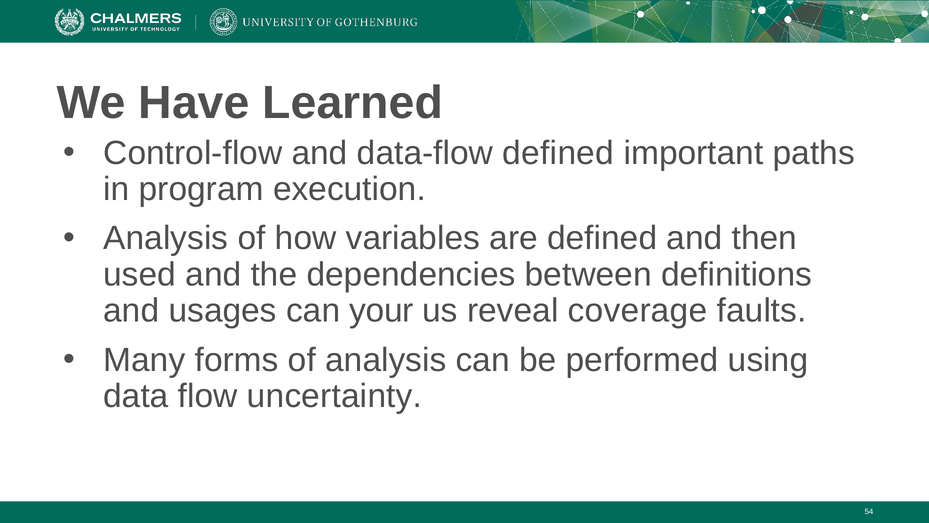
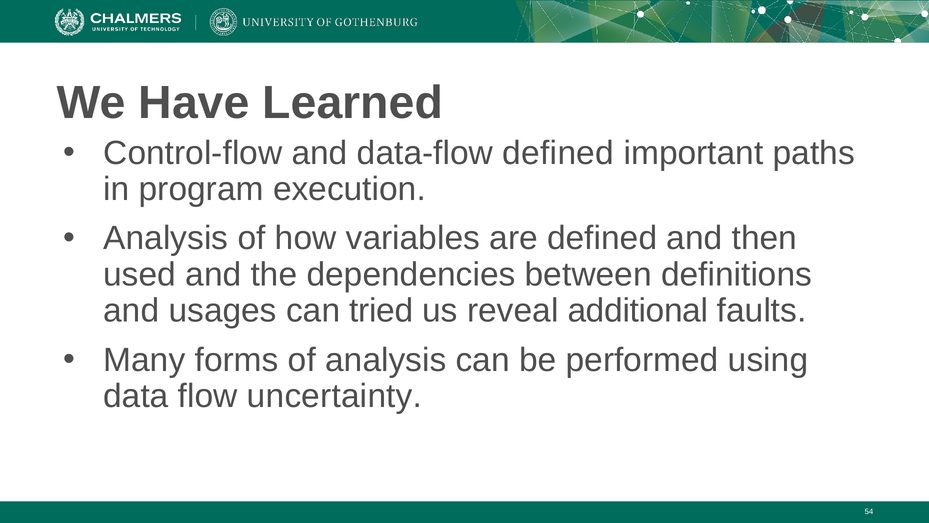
your: your -> tried (381, 311)
coverage: coverage -> additional (638, 311)
